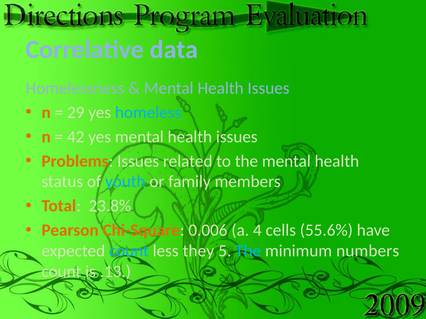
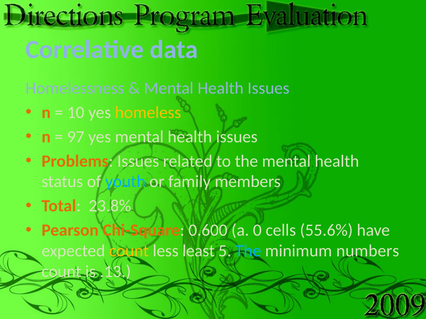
29: 29 -> 10 (76, 113)
homeless colour: light blue -> yellow (148, 113)
42: 42 -> 97 (76, 137)
0.006: 0.006 -> 0.600 (208, 231)
4: 4 -> 0 (257, 231)
count colour: light blue -> yellow (129, 251)
they: they -> least (199, 251)
